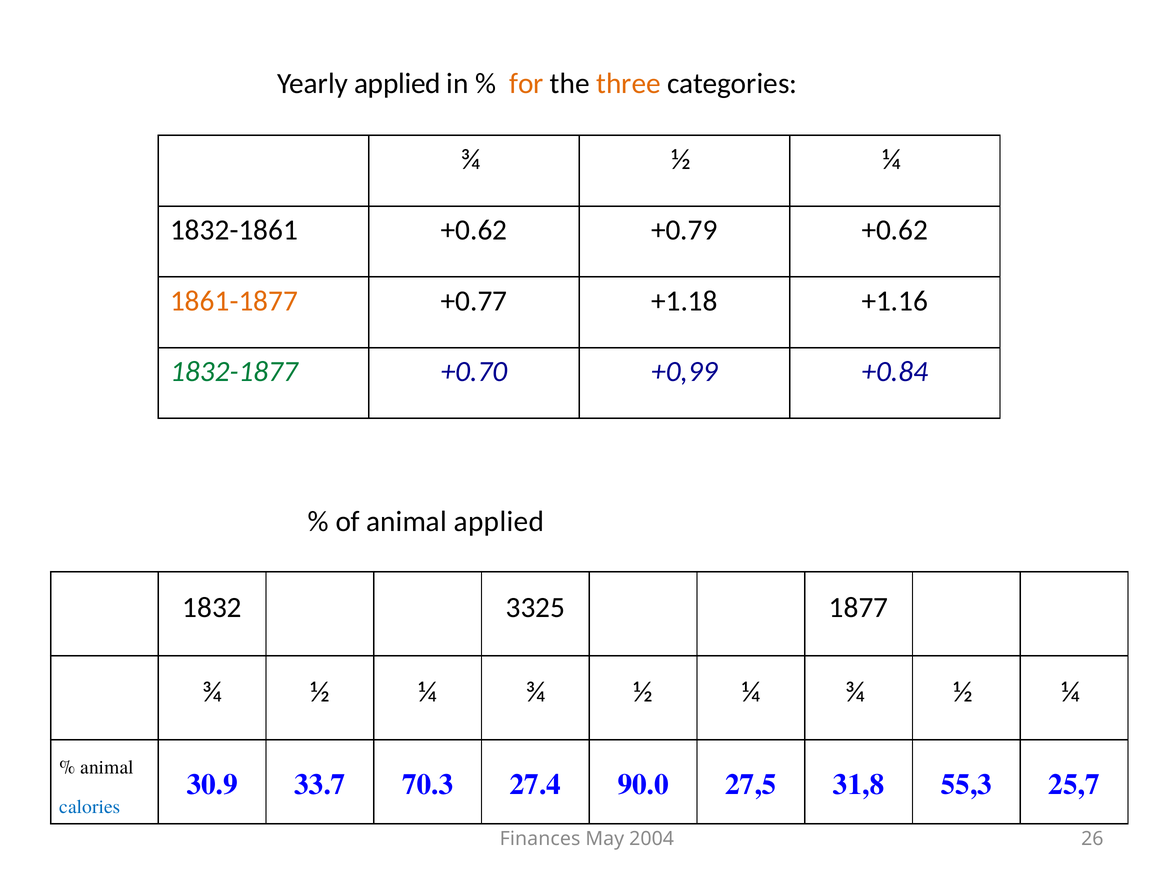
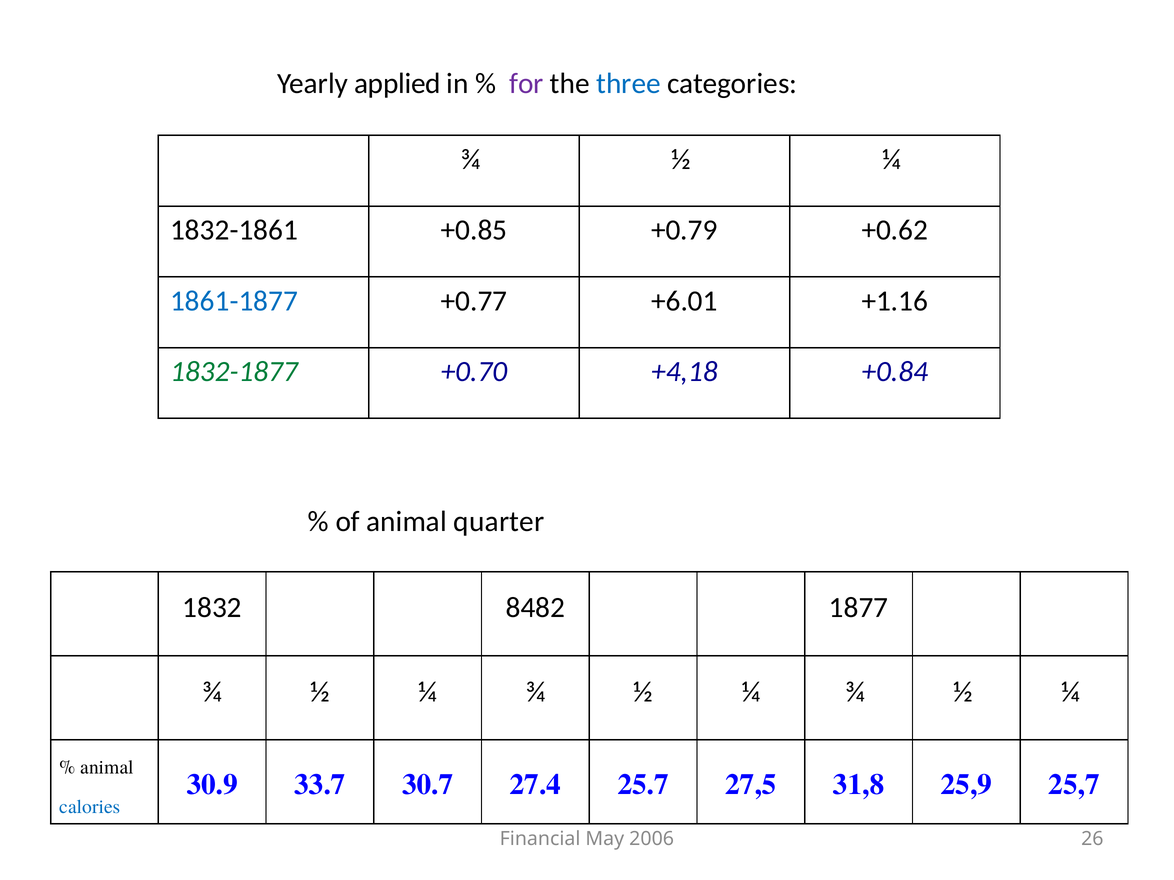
for colour: orange -> purple (527, 84)
three colour: orange -> blue (629, 84)
1832-1861 +0.62: +0.62 -> +0.85 (474, 230)
1861-1877 colour: orange -> blue (234, 301)
+1.18: +1.18 -> +6.01 (684, 301)
+0,99: +0,99 -> +4,18 (684, 372)
animal applied: applied -> quarter (499, 522)
3325: 3325 -> 8482 (535, 608)
70.3: 70.3 -> 30.7 (428, 785)
90.0: 90.0 -> 25.7 (643, 785)
55,3: 55,3 -> 25,9 (966, 785)
Finances: Finances -> Financial (540, 839)
2004: 2004 -> 2006 (652, 839)
